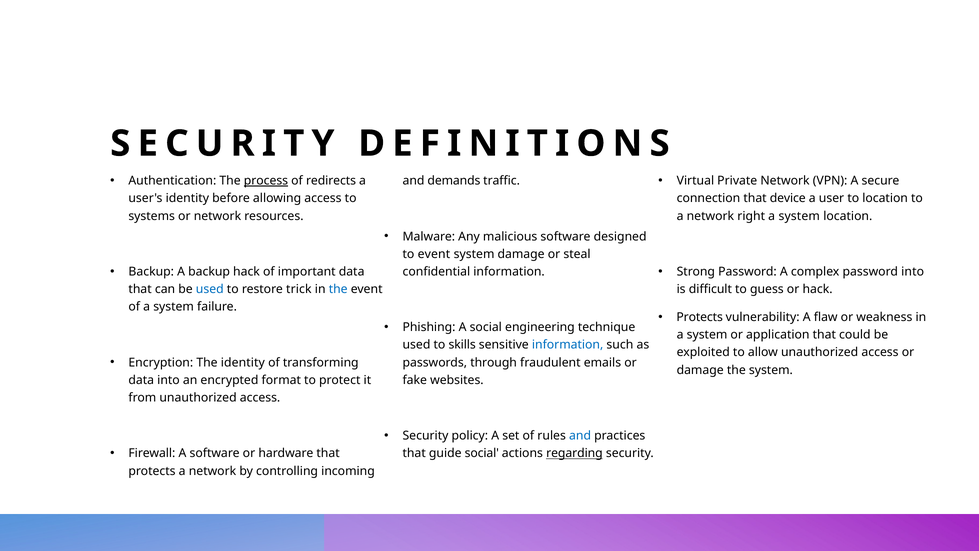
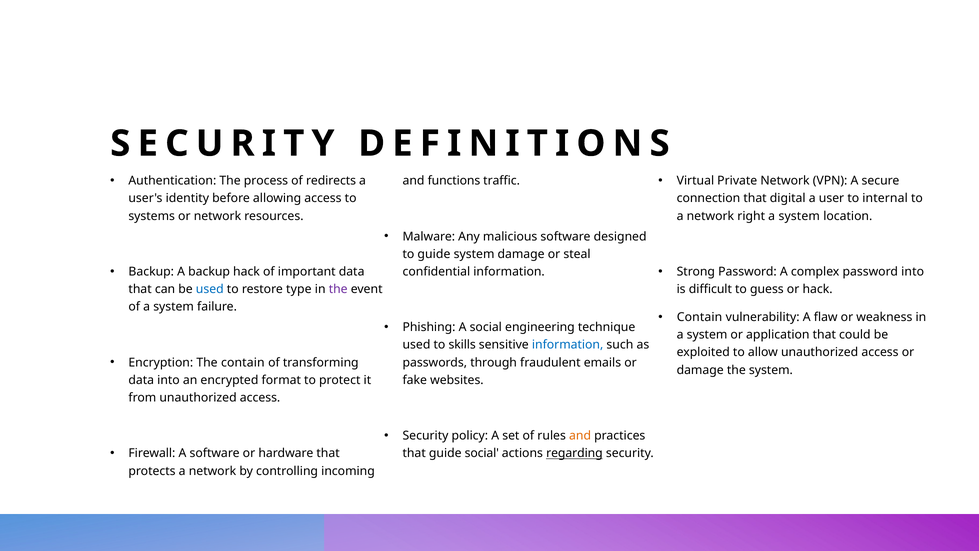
process underline: present -> none (266, 181)
demands: demands -> functions (454, 181)
device: device -> digital (788, 198)
to location: location -> internal (885, 198)
to event: event -> guide (434, 254)
trick: trick -> type (299, 289)
the colour: blue -> purple (338, 289)
Protects: Protects -> Contain (700, 317)
The identity: identity -> contain (243, 362)
and colour: blue -> orange (580, 436)
